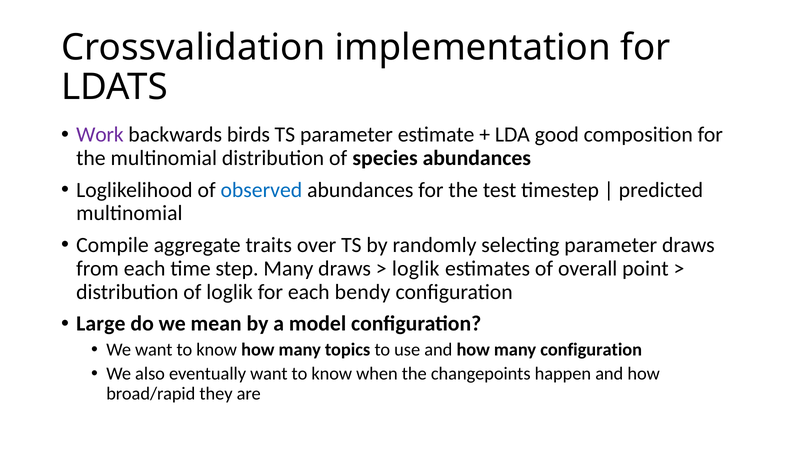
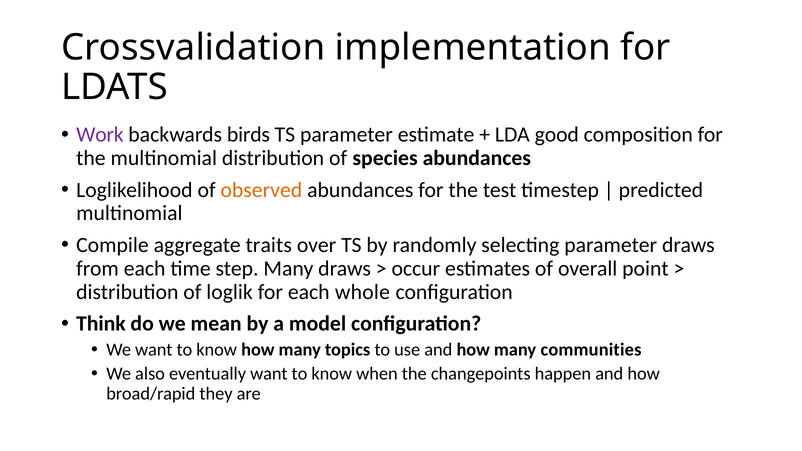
observed colour: blue -> orange (261, 190)
loglik: loglik -> occur (416, 269)
bendy: bendy -> whole (362, 292)
Large: Large -> Think (101, 324)
many configuration: configuration -> communities (591, 350)
